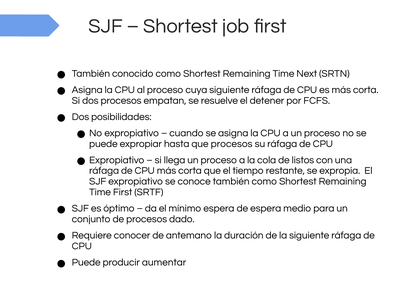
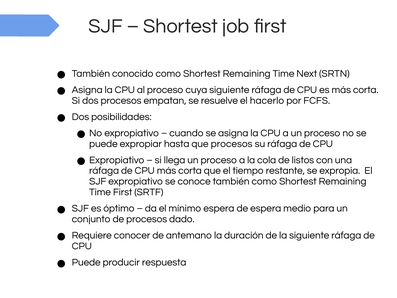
detener: detener -> hacerlo (267, 100)
aumentar: aumentar -> respuesta (164, 262)
